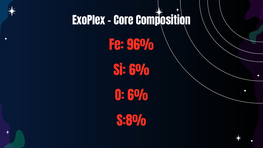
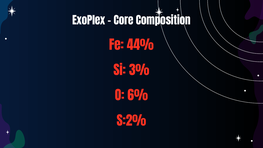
96%: 96% -> 44% (140, 46)
Si 6%: 6% -> 3% (139, 71)
S:8%: S:8% -> S:2% (131, 121)
